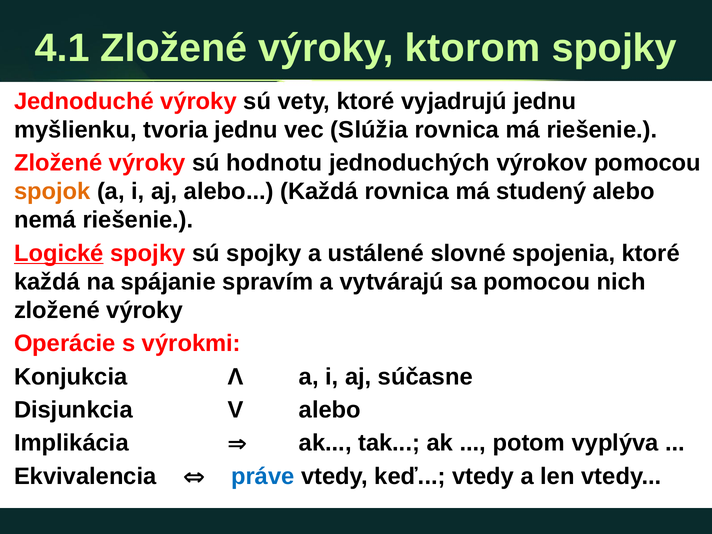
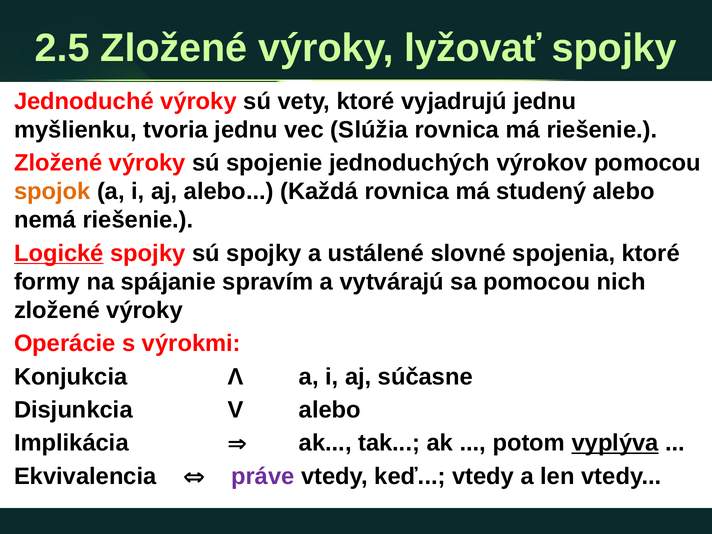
4.1: 4.1 -> 2.5 (62, 48)
ktorom: ktorom -> lyžovať (473, 48)
hodnotu: hodnotu -> spojenie (274, 163)
každá: každá -> formy (47, 282)
vyplýva underline: none -> present (615, 443)
práve colour: blue -> purple (263, 476)
